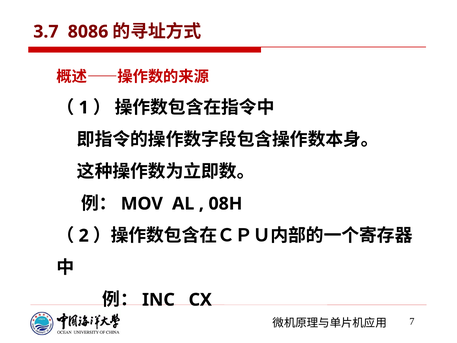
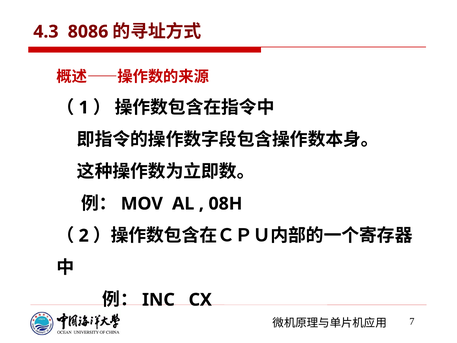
3.7: 3.7 -> 4.3 (46, 32)
